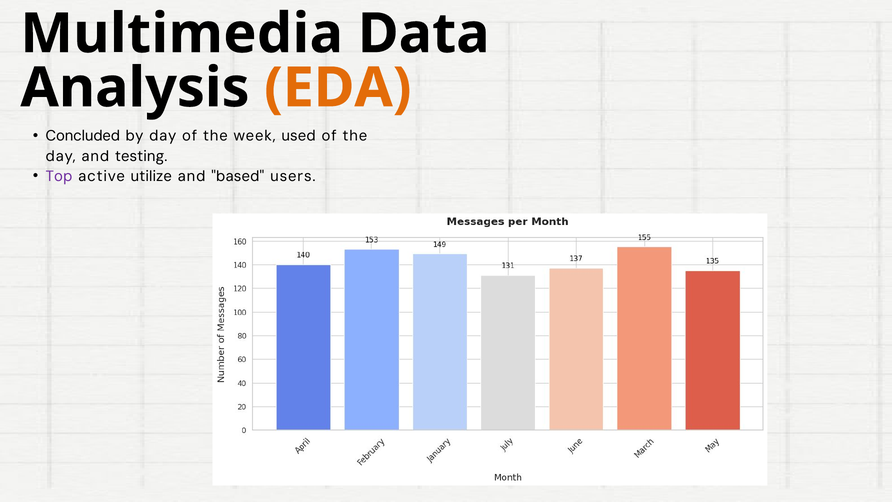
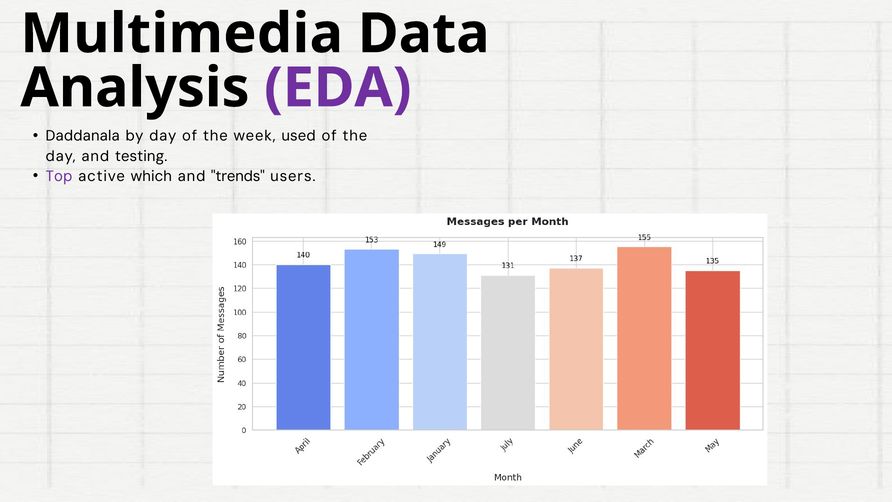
EDA colour: orange -> purple (338, 88)
Concluded: Concluded -> Daddanala (83, 136)
utilize: utilize -> which (151, 176)
based: based -> trends (238, 176)
